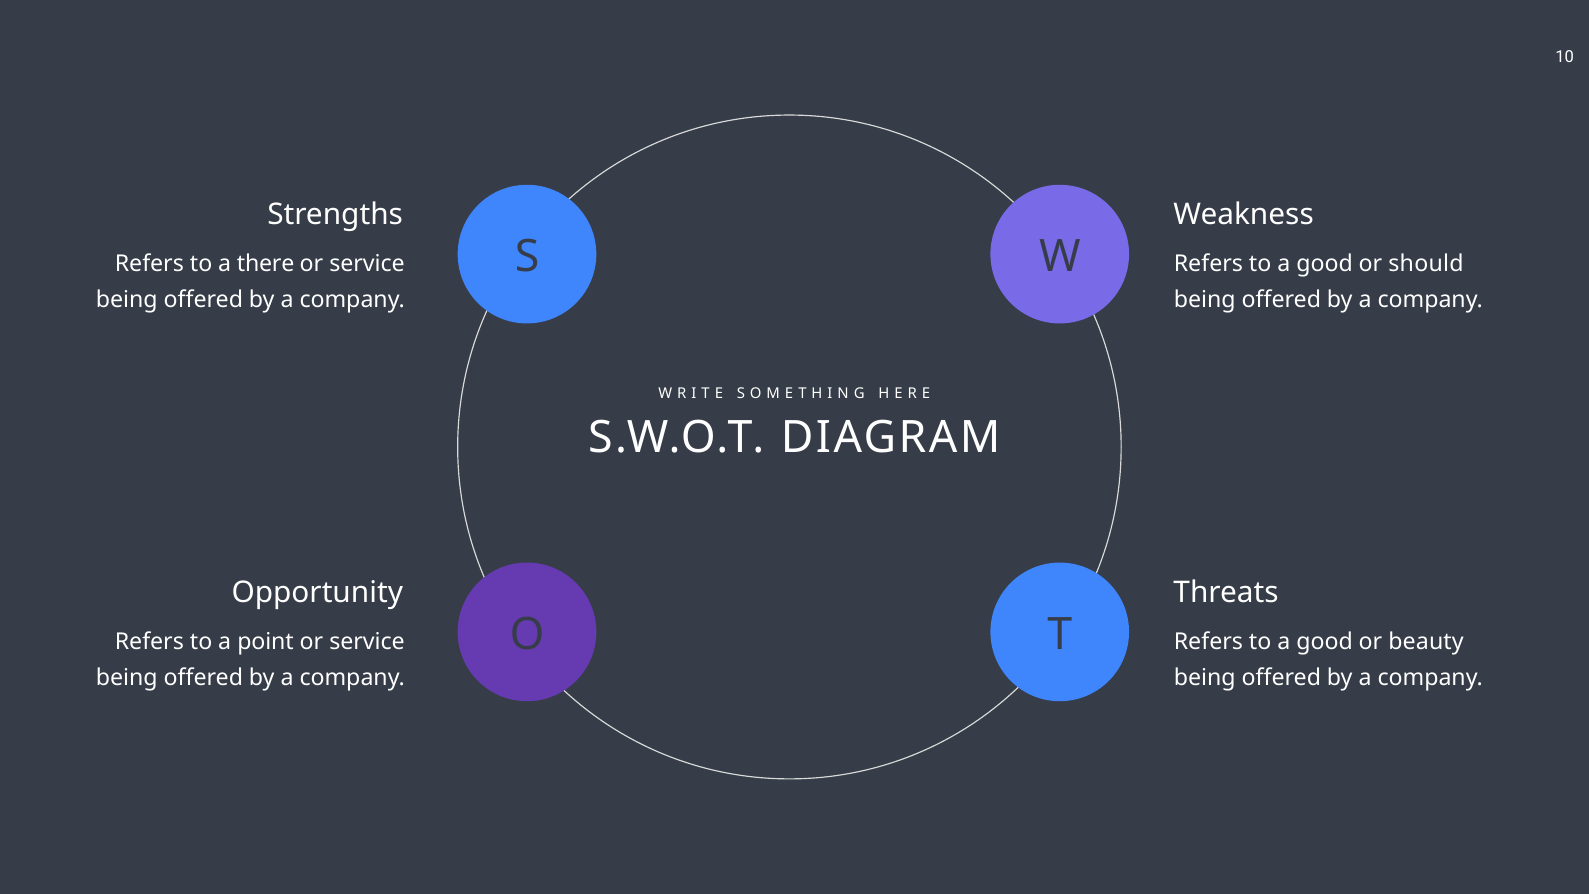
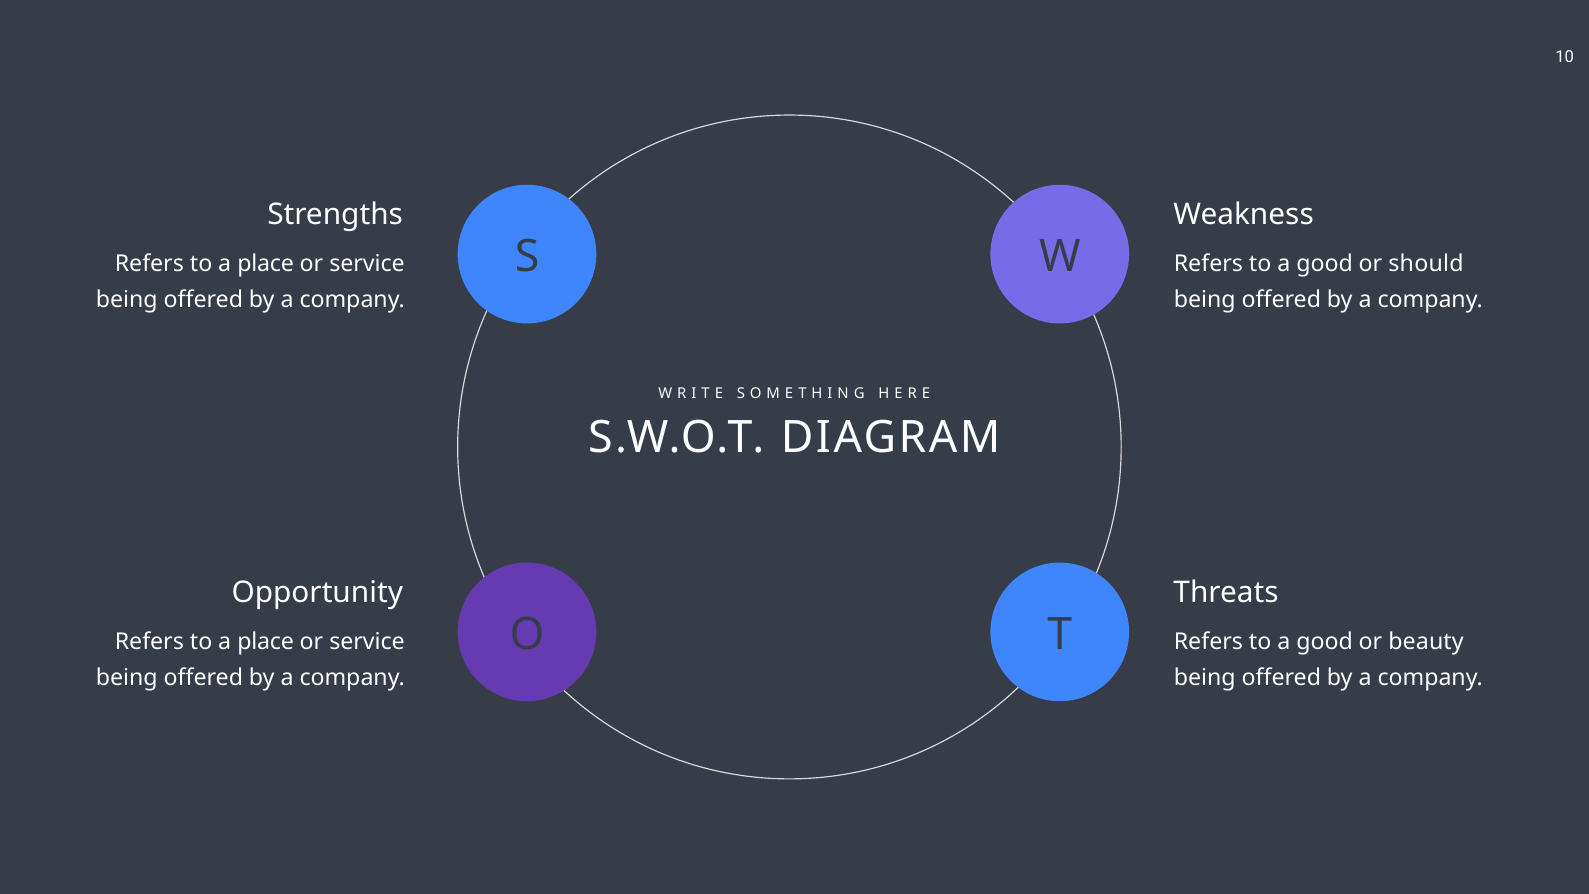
there: there -> place (266, 264)
point: point -> place (266, 642)
